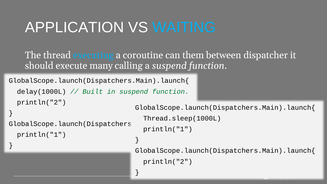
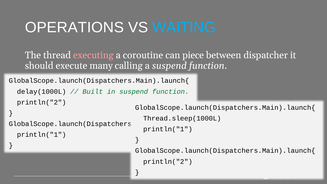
APPLICATION: APPLICATION -> OPERATIONS (74, 27)
executing colour: light blue -> pink (93, 55)
them: them -> piece (193, 55)
